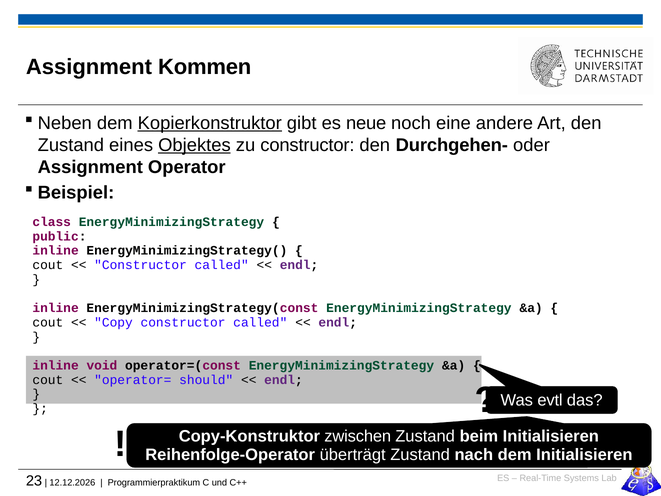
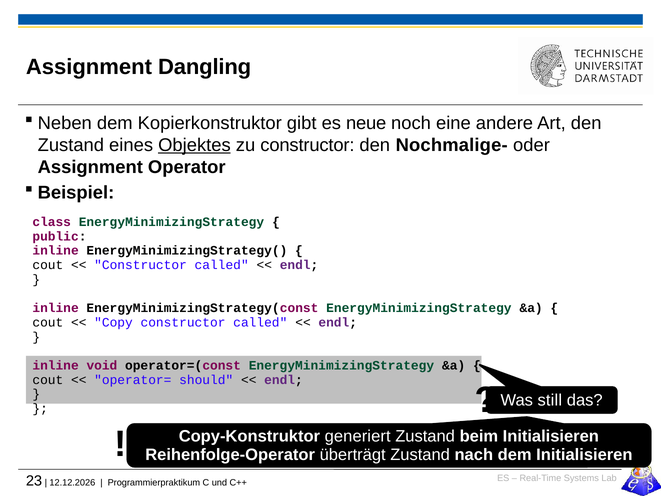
Kommen: Kommen -> Dangling (205, 67)
Kopierkonstruktor underline: present -> none (210, 123)
Durchgehen-: Durchgehen- -> Nochmalige- (452, 145)
evtl: evtl -> still (550, 400)
zwischen: zwischen -> generiert (358, 436)
